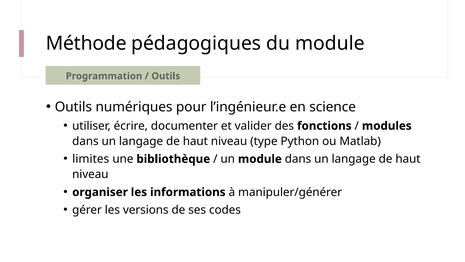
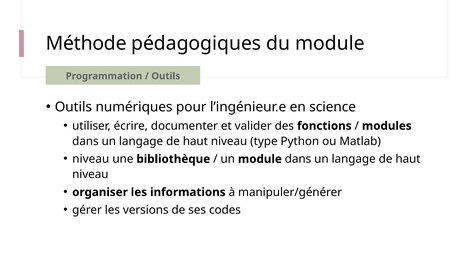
limites: limites -> niveau (91, 159)
